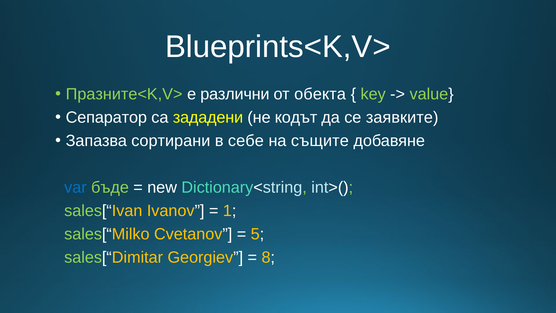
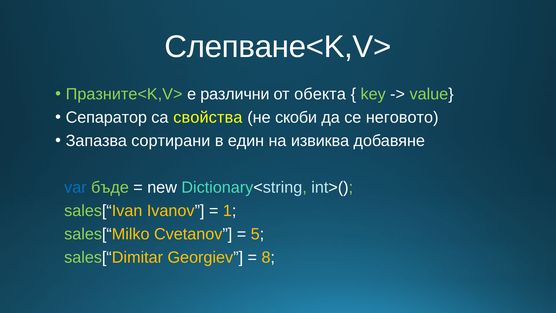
Blueprints<K,V>: Blueprints<K,V> -> Слепване<K,V> (278, 47)
зададени: зададени -> свойства (208, 117)
кодът: кодът -> скоби (296, 117)
заявките: заявките -> неговото (402, 117)
себе: себе -> един (246, 141)
същите: същите -> извиква (320, 141)
